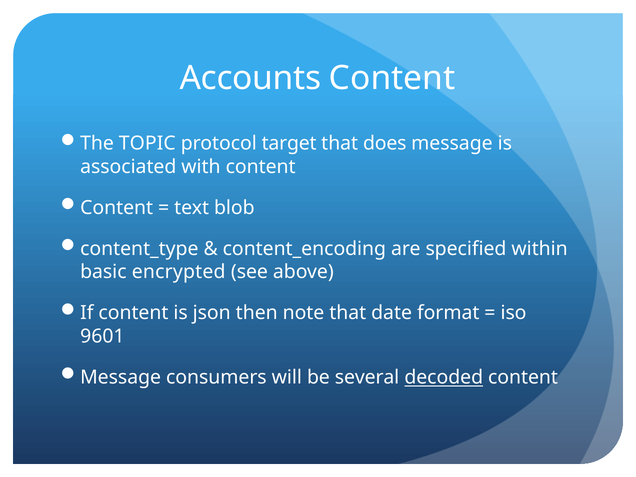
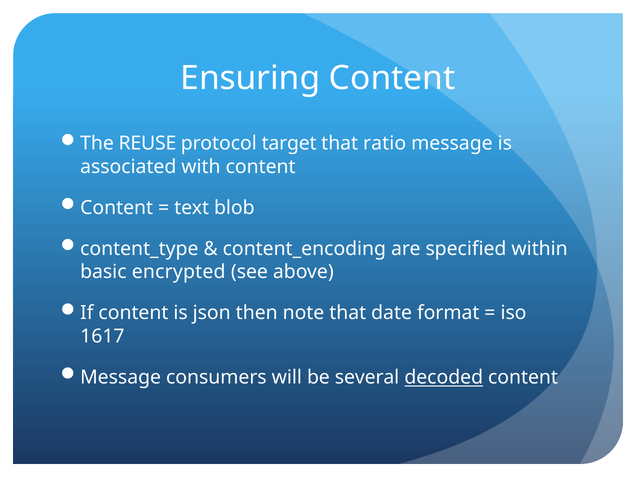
Accounts: Accounts -> Ensuring (250, 78)
TOPIC: TOPIC -> REUSE (147, 143)
does: does -> ratio (385, 143)
9601: 9601 -> 1617 (102, 336)
